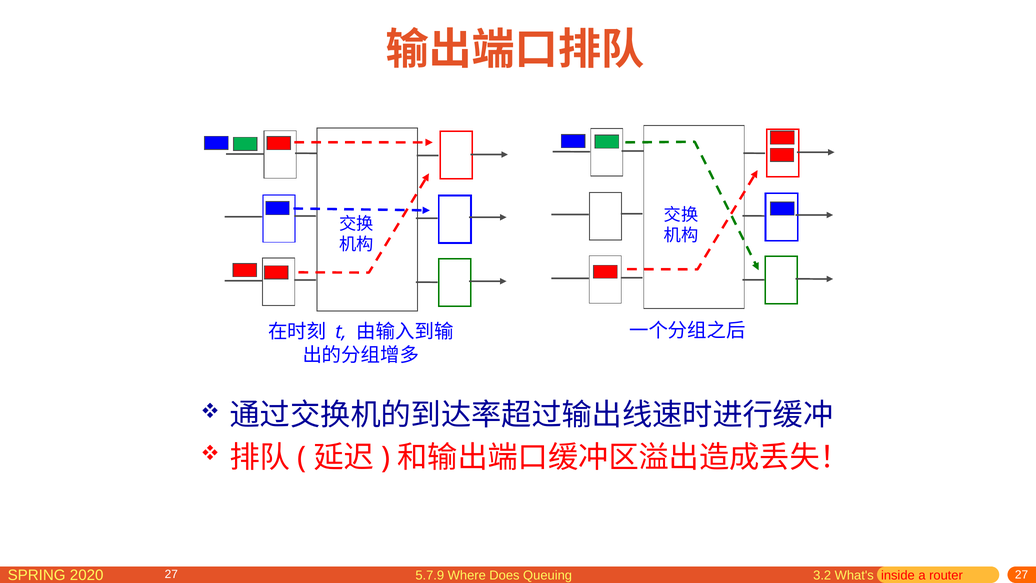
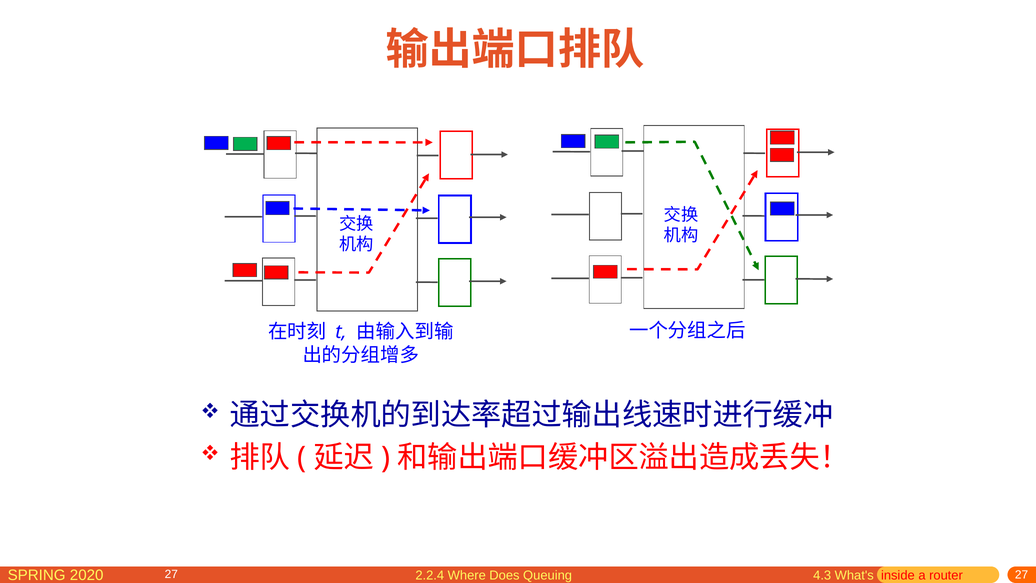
5.7.9: 5.7.9 -> 2.2.4 (430, 575)
3.2: 3.2 -> 4.3 (822, 575)
